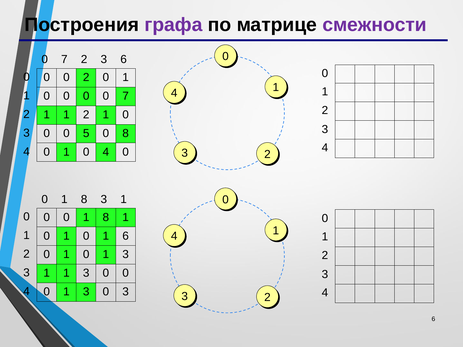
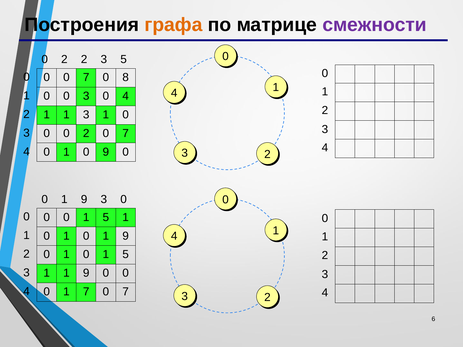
графа colour: purple -> orange (174, 25)
7: 7 -> 2 (64, 60)
3 6: 6 -> 5 (124, 60)
2: 2 -> 7 (86, 78)
1: 1 -> 8 (126, 78)
0: 0 -> 3 (86, 96)
7: 7 -> 4 (126, 96)
2: 2 -> 3 (86, 115)
5: 5 -> 2 (86, 133)
8: 8 -> 7 (126, 133)
0 4: 4 -> 9 (106, 152)
8: 8 -> 9 (84, 199)
1: 1 -> 0 (124, 199)
0 0 1 8: 8 -> 5 (106, 217)
1 0 1 6: 6 -> 9 (126, 236)
1 0 1 3: 3 -> 5 (126, 255)
3: 3 -> 9 (86, 273)
3: 3 -> 7 (86, 292)
3: 3 -> 7 (126, 292)
